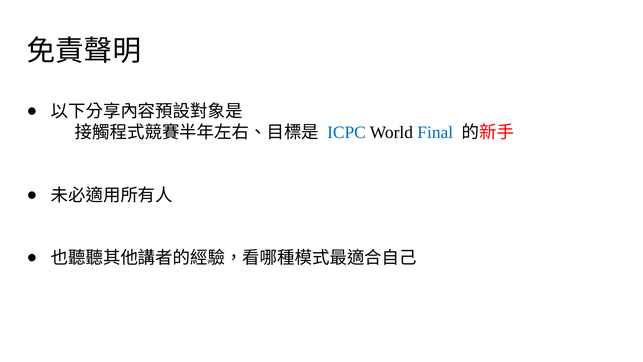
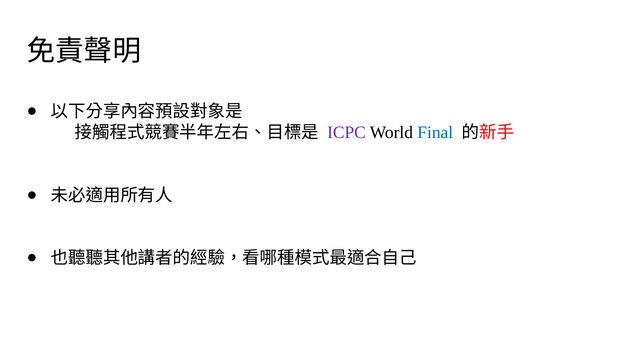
ICPC colour: blue -> purple (347, 132)
